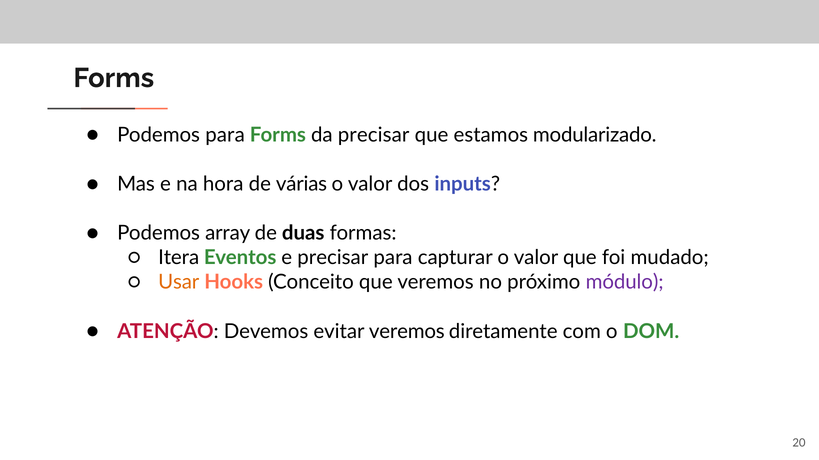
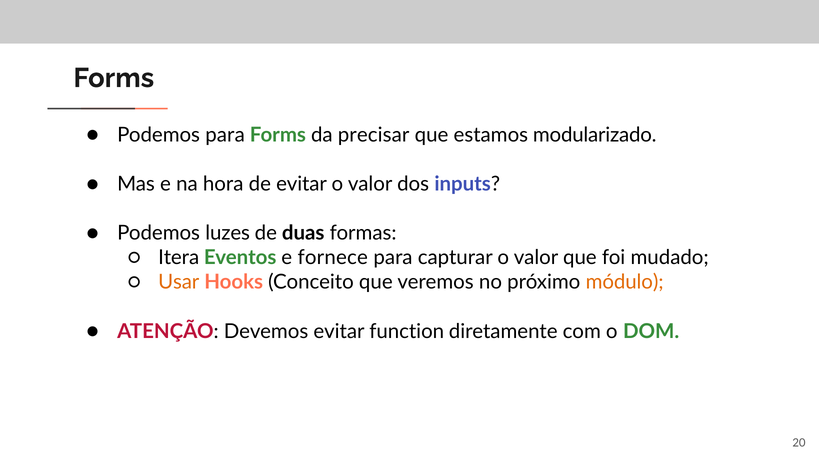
de várias: várias -> evitar (301, 184)
array: array -> luzes (228, 234)
e precisar: precisar -> fornece (333, 258)
módulo colour: purple -> orange (625, 283)
evitar veremos: veremos -> function (407, 332)
